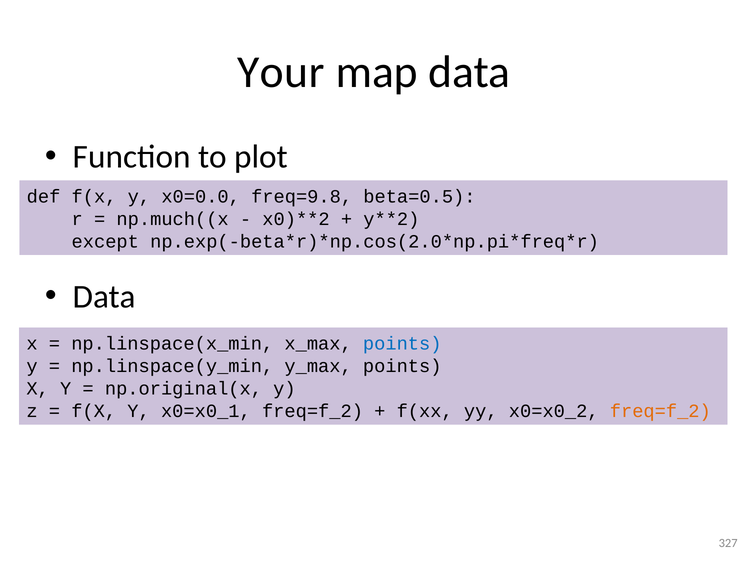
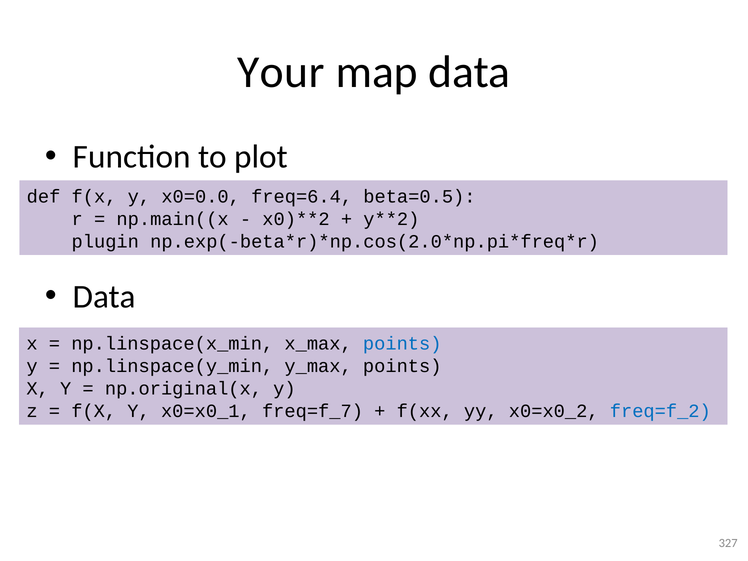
freq=9.8: freq=9.8 -> freq=6.4 (302, 197)
np.much((x: np.much((x -> np.main((x (173, 219)
except: except -> plugin (105, 241)
x0=x0_1 freq=f_2: freq=f_2 -> freq=f_7 (312, 411)
freq=f_2 colour: orange -> blue (660, 411)
